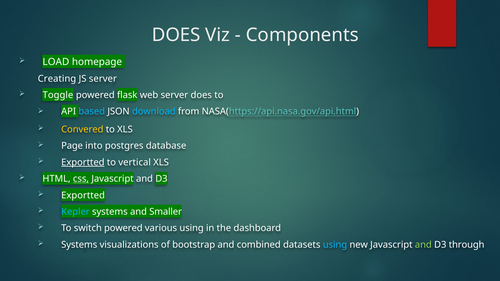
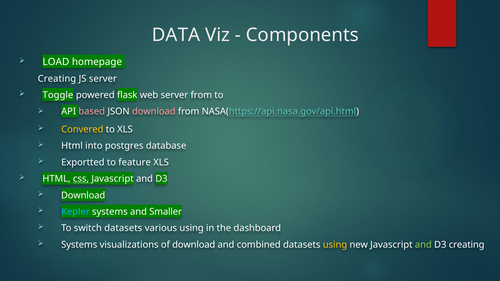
DOES: DOES -> DATA (176, 35)
server does: does -> from (201, 95)
based colour: light blue -> pink (92, 112)
download colour: light blue -> pink (154, 112)
Page: Page -> Html (72, 146)
Exportted underline: present -> none (83, 162)
vertical: vertical -> feature (135, 162)
Exportted: Exportted -> Download (83, 195)
switch powered: powered -> datasets (123, 228)
of bootstrap: bootstrap -> download (194, 245)
using colour: light blue -> yellow (335, 245)
D3 through: through -> creating (467, 245)
